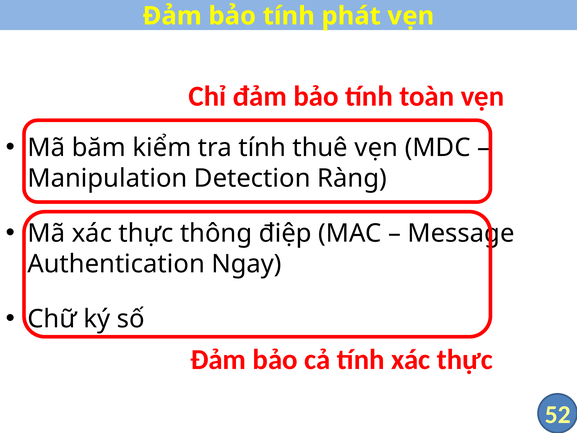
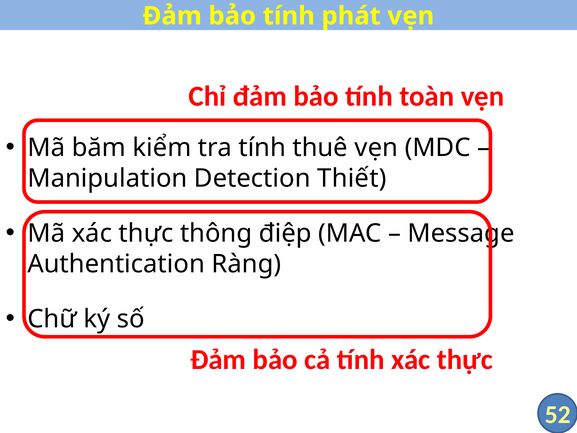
Ràng: Ràng -> Thiết (352, 178)
Ngay: Ngay -> Ràng (246, 264)
